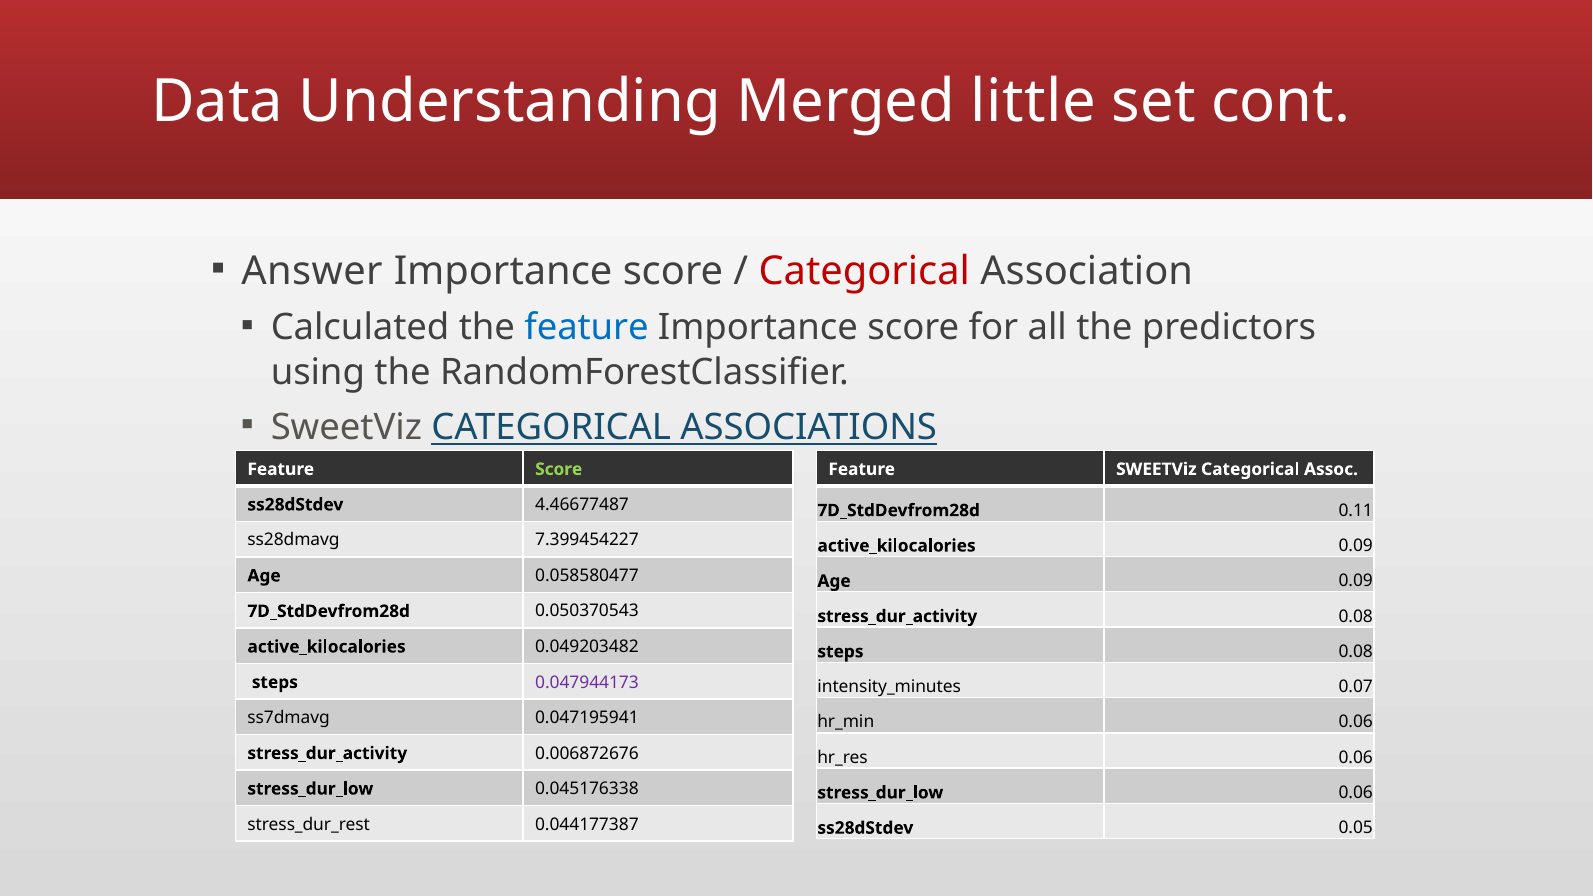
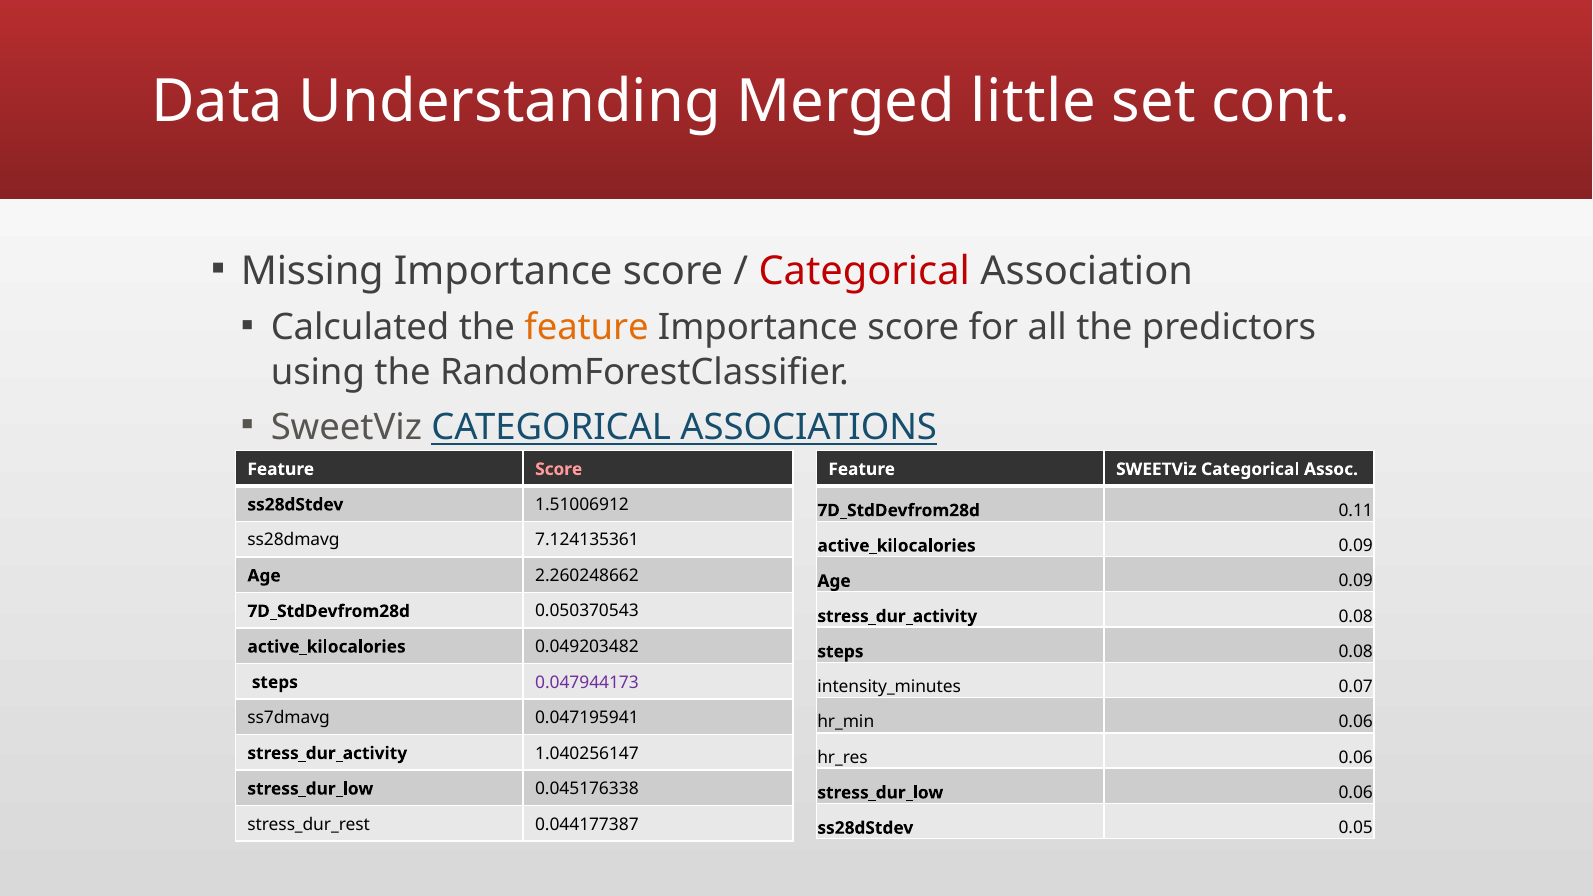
Answer: Answer -> Missing (312, 271)
feature colour: blue -> orange (587, 328)
Score colour: light green -> pink (559, 469)
4.46677487: 4.46677487 -> 1.51006912 (582, 505)
7.399454227: 7.399454227 -> 7.124135361 (587, 540)
0.058580477: 0.058580477 -> 2.260248662 (587, 576)
0.006872676: 0.006872676 -> 1.040256147 (587, 753)
